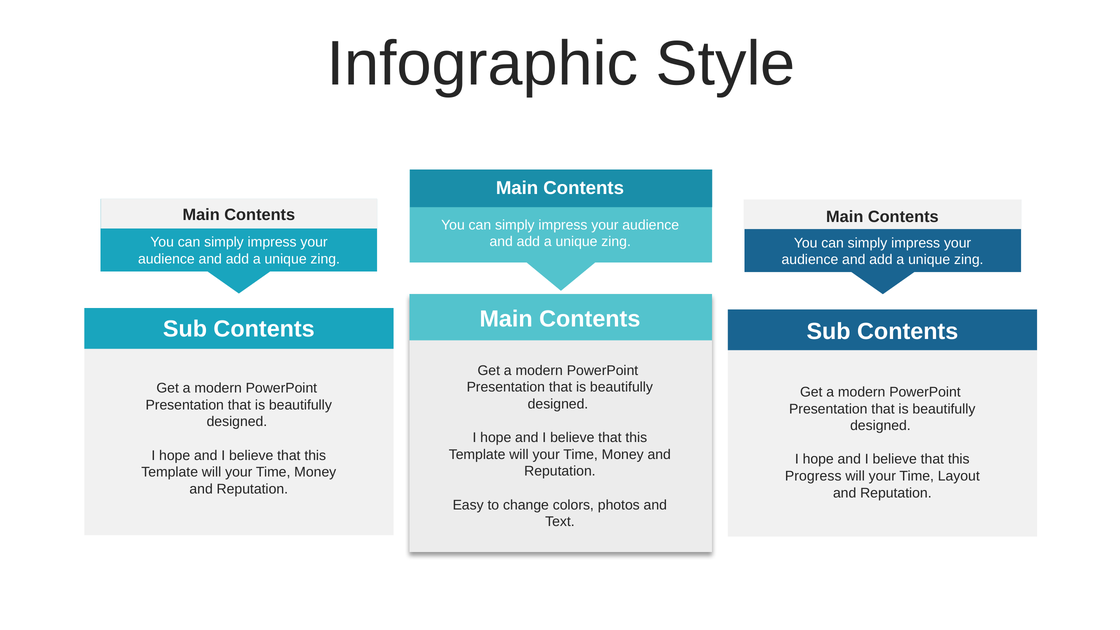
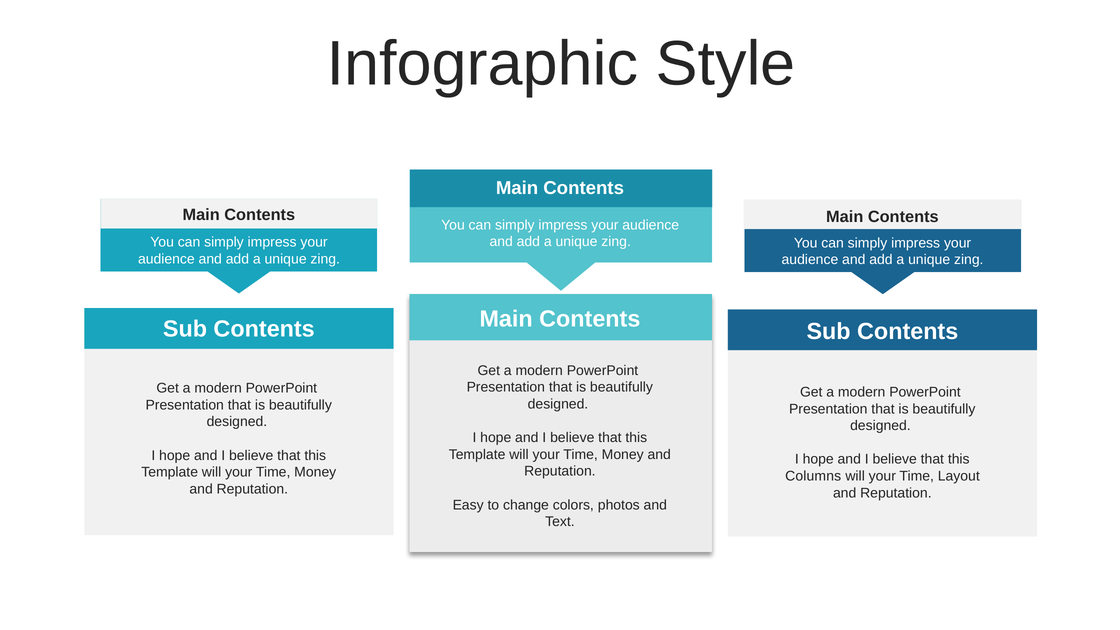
Progress: Progress -> Columns (813, 476)
